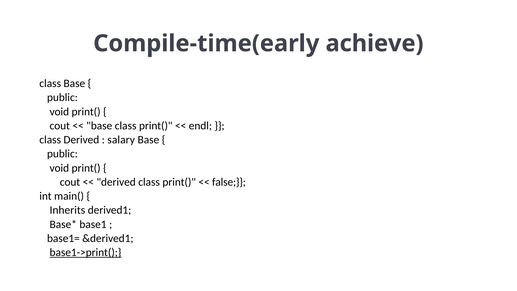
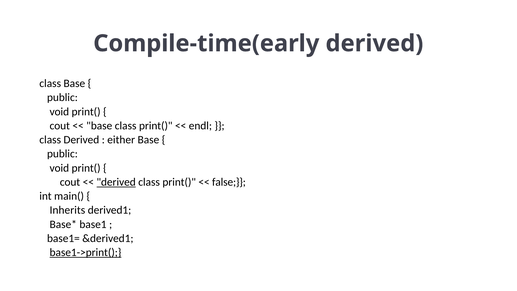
Compile-time(early achieve: achieve -> derived (374, 43)
salary: salary -> either (121, 140)
derived underline: none -> present (116, 182)
